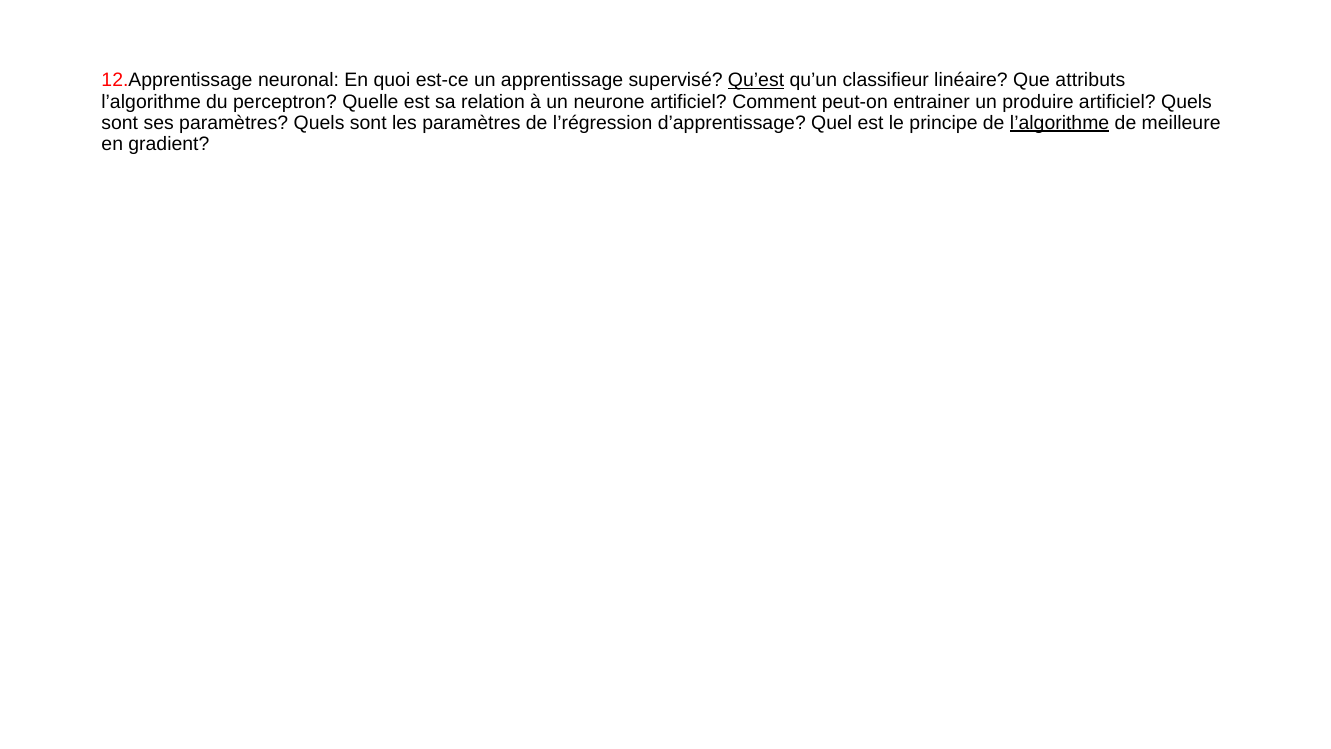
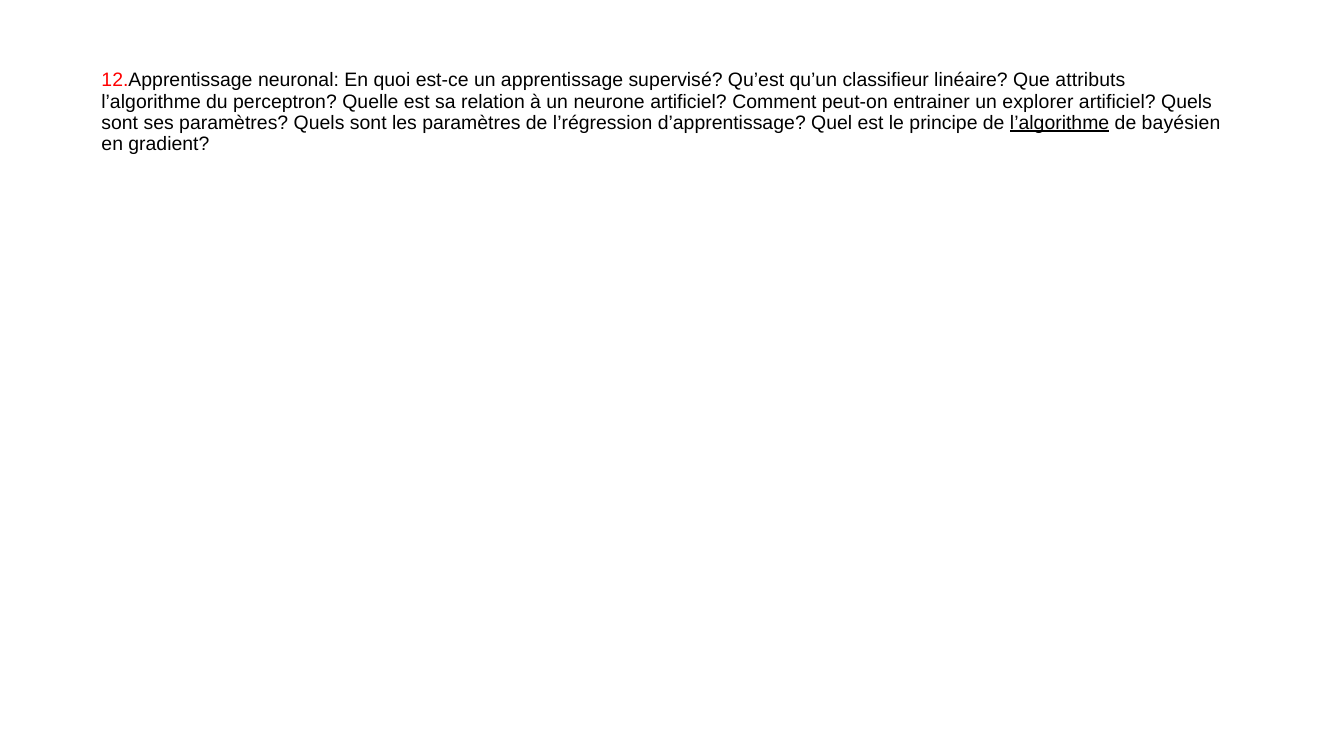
Qu’est underline: present -> none (756, 81)
produire: produire -> explorer (1038, 102)
meilleure: meilleure -> bayésien (1181, 123)
